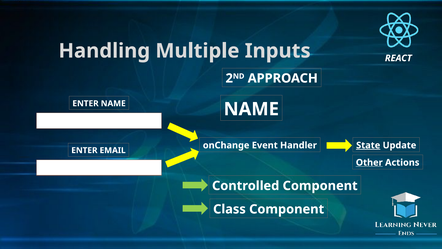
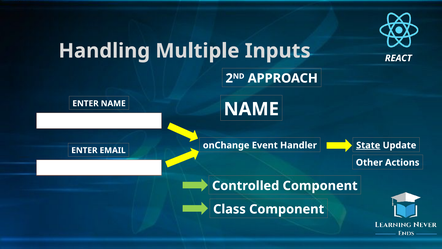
Other underline: present -> none (369, 162)
